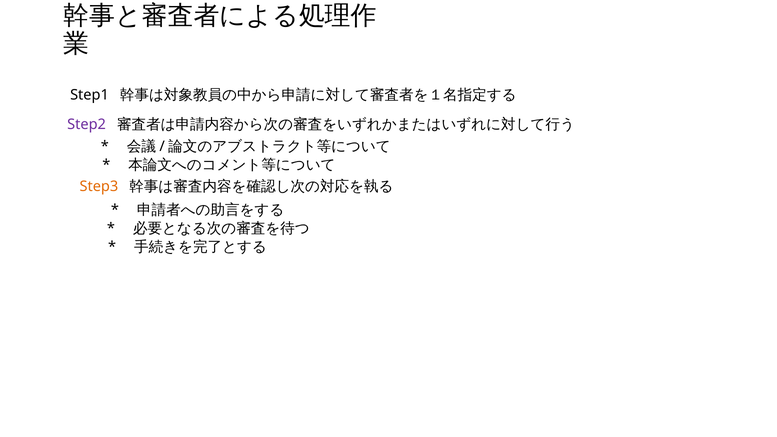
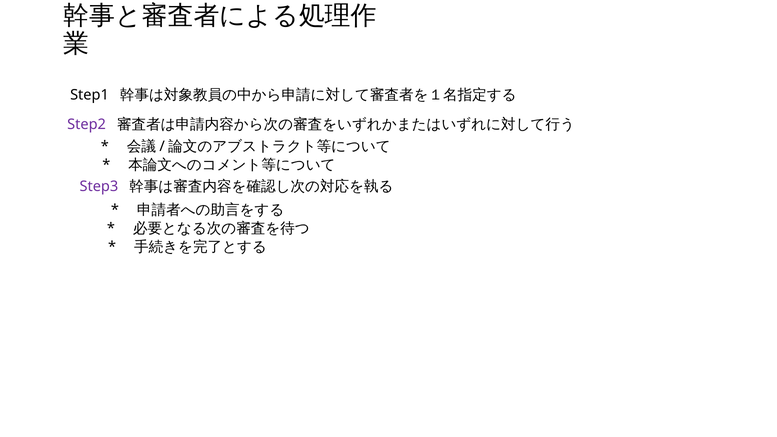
Step3 colour: orange -> purple (99, 187)
